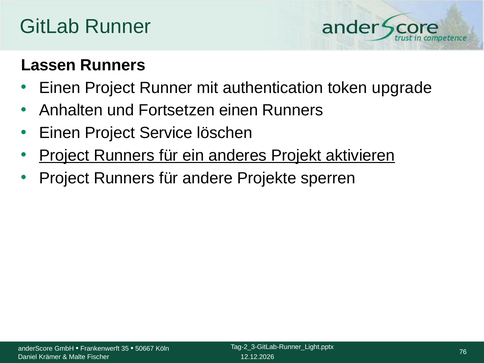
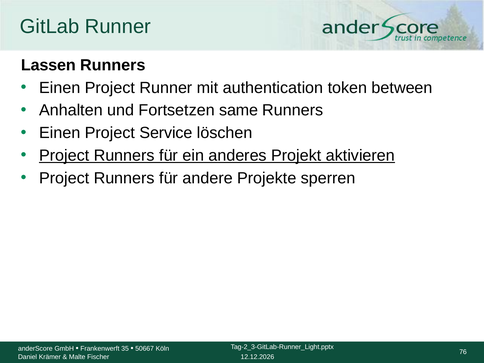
upgrade: upgrade -> between (402, 88)
Fortsetzen einen: einen -> same (239, 110)
